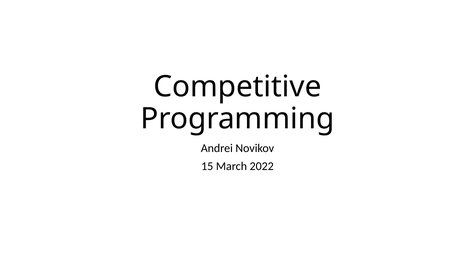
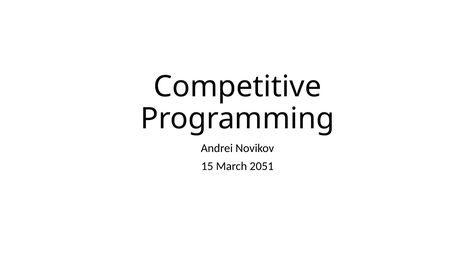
2022: 2022 -> 2051 (262, 166)
